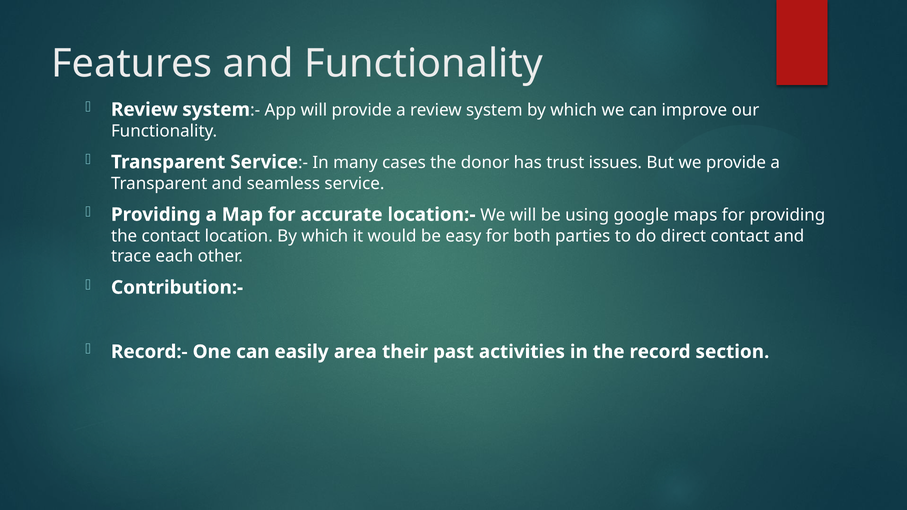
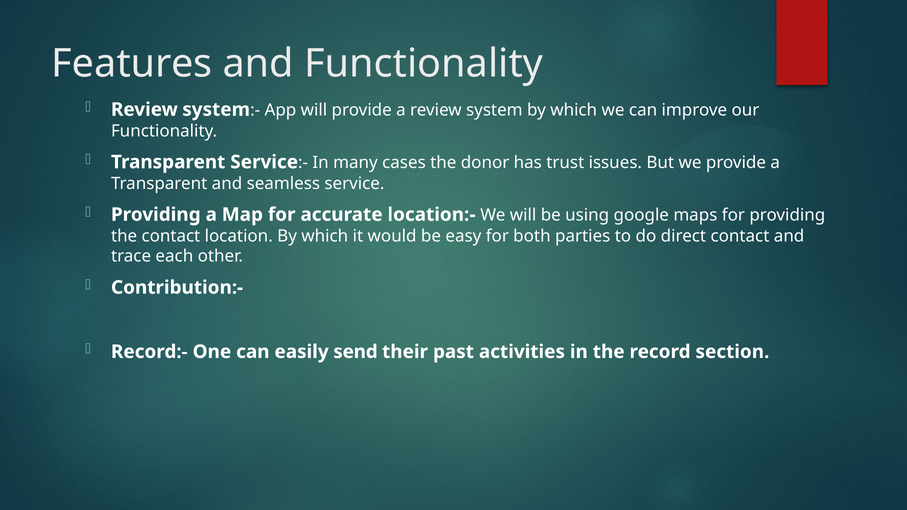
area: area -> send (356, 352)
